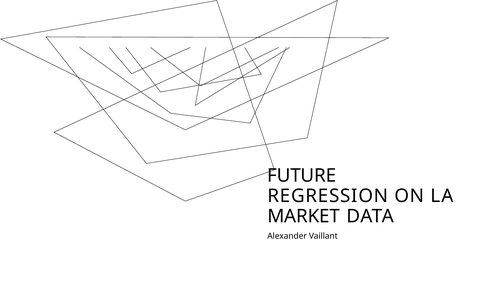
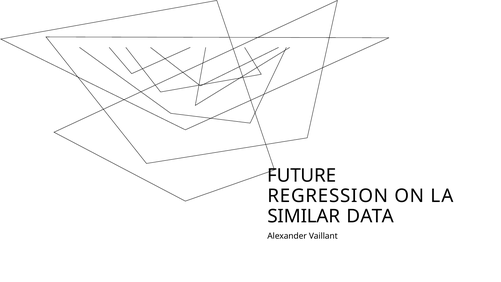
MARKET: MARKET -> SIMILAR (304, 216)
